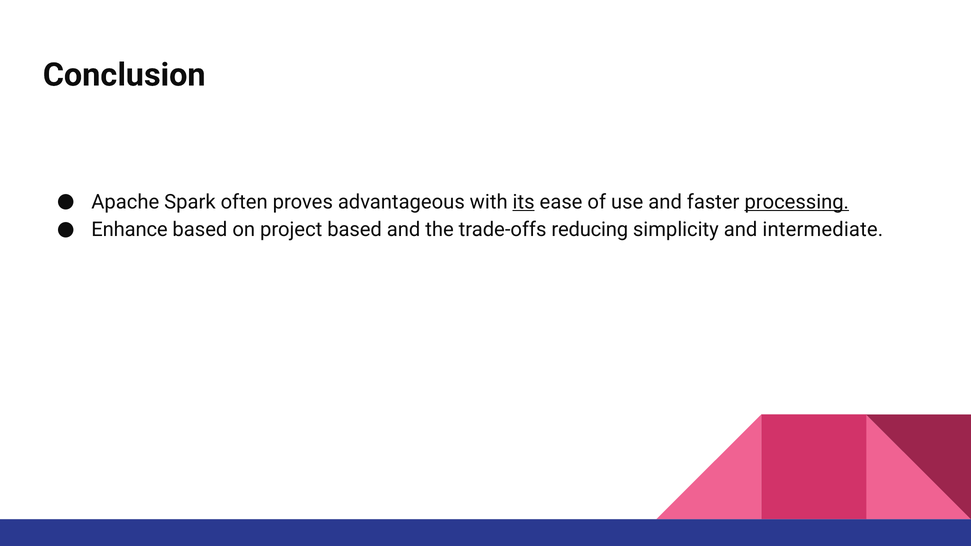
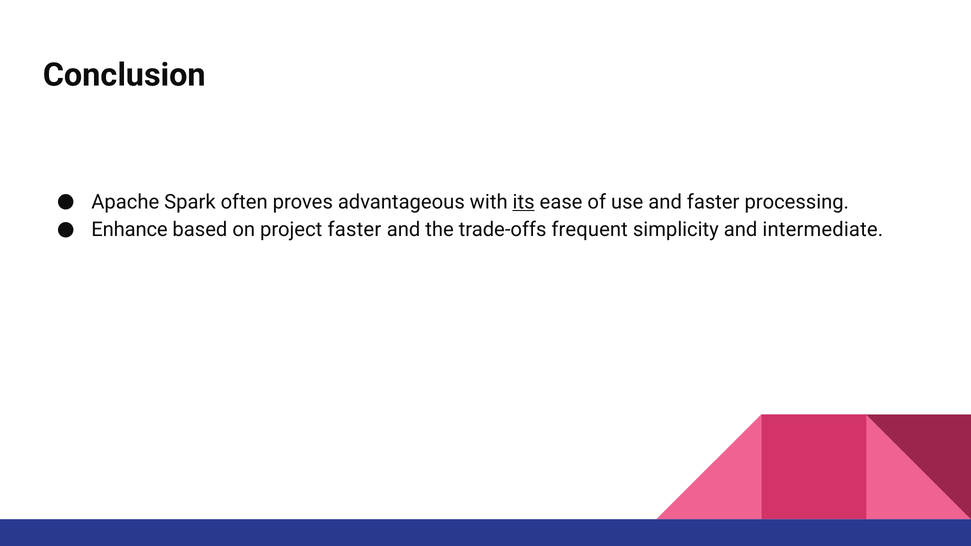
processing underline: present -> none (797, 202)
project based: based -> faster (354, 230)
reducing: reducing -> frequent (590, 230)
